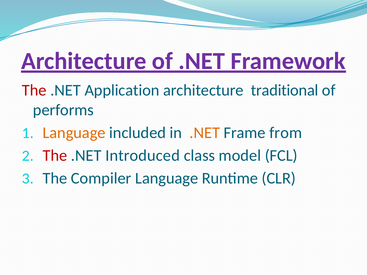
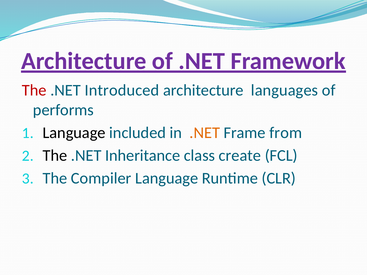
Application: Application -> Introduced (122, 90)
traditional: traditional -> languages (285, 90)
Language colour: orange -> black (74, 133)
The colour: red -> black (55, 156)
Introduced: Introduced -> Inheritance (143, 156)
model: model -> create (240, 156)
